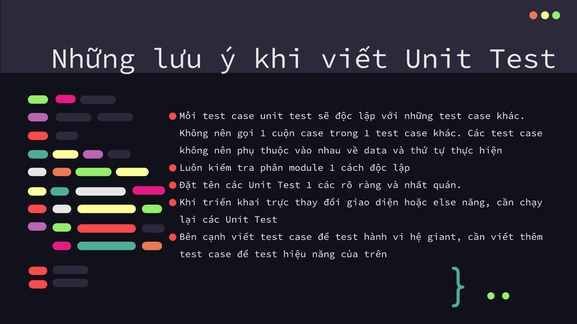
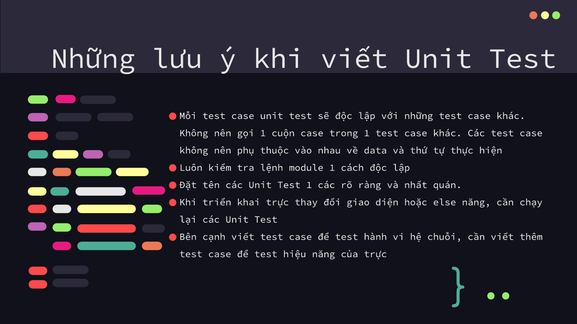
phân: phân -> lệnh (272, 168)
giant: giant -> chuỗi (445, 237)
của trên: trên -> trực (375, 254)
